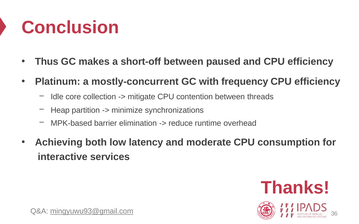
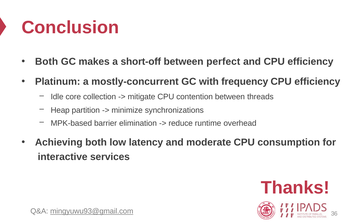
Thus: Thus -> Both (47, 62)
paused: paused -> perfect (223, 62)
